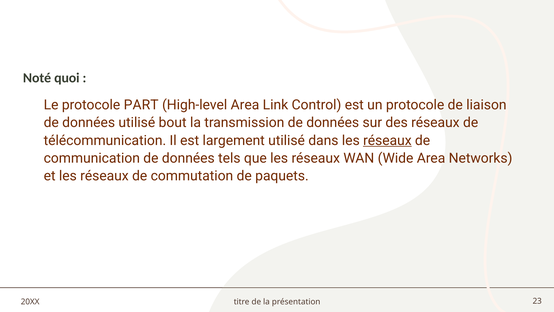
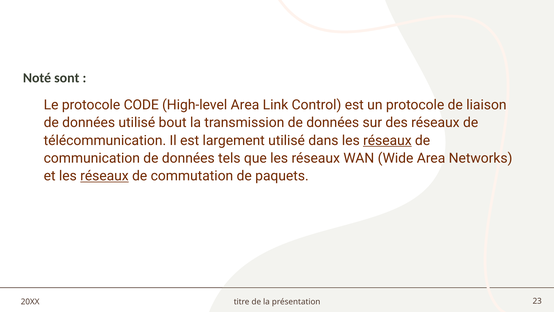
quoi: quoi -> sont (67, 78)
PART: PART -> CODE (141, 105)
réseaux underline: none -> present (104, 176)
